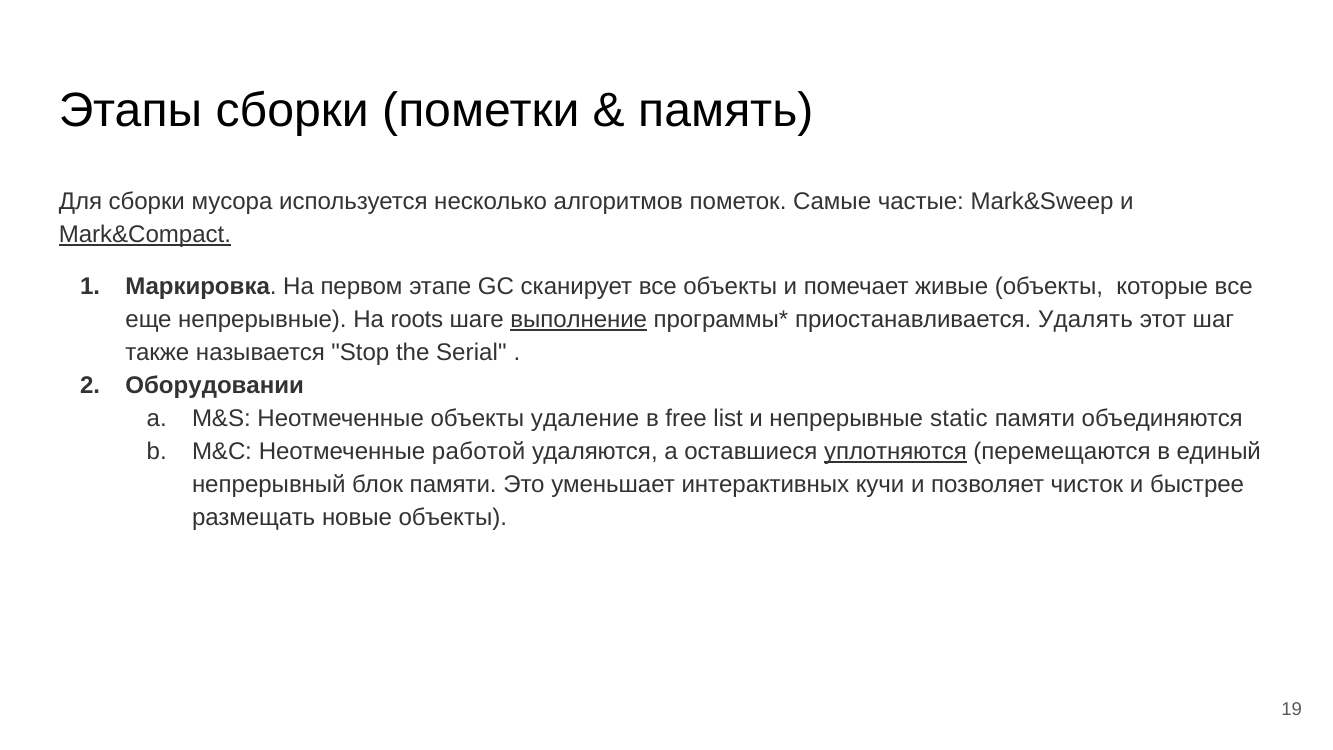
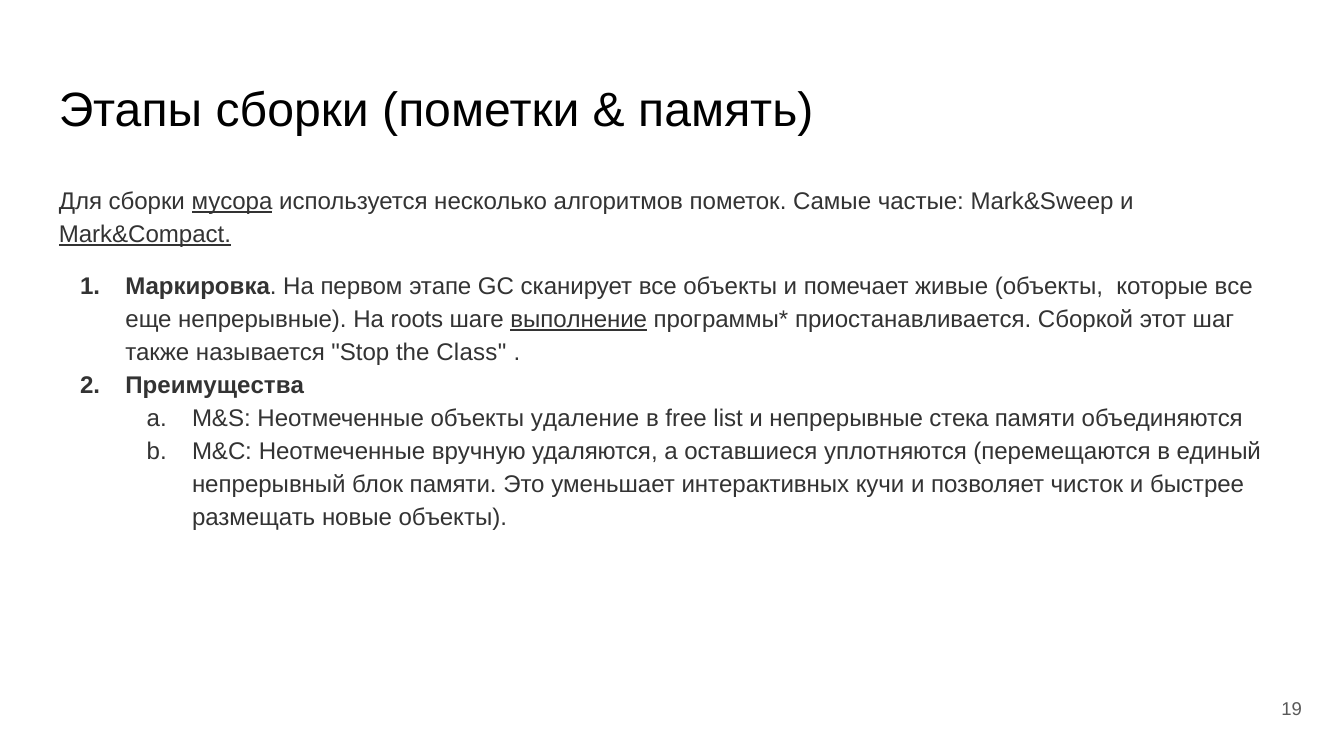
мусора underline: none -> present (232, 202)
Удалять: Удалять -> Сборкой (1086, 319)
Serial: Serial -> Class (471, 352)
Оборудовании: Оборудовании -> Преимущества (215, 385)
static: static -> стека (959, 419)
работой: работой -> вручную (479, 452)
уплотняются underline: present -> none (896, 452)
